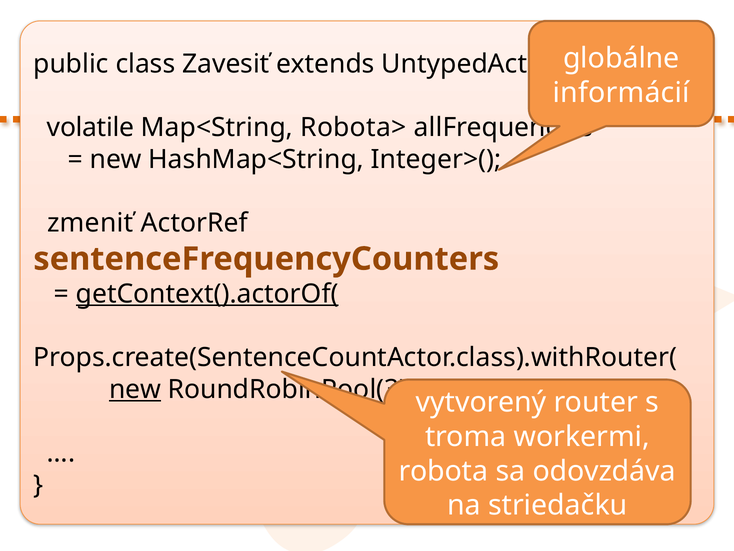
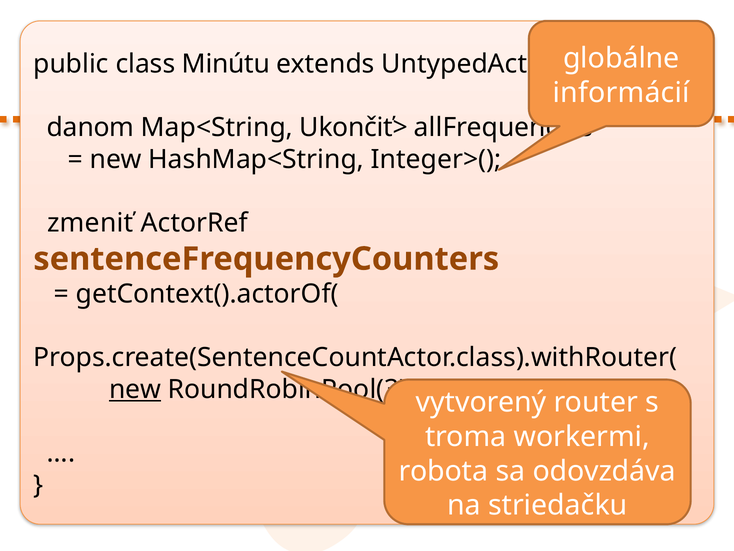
Zavesiť: Zavesiť -> Minútu (226, 64)
volatile: volatile -> danom (91, 127)
Robota>: Robota> -> Ukončiť> (354, 127)
getContext().actorOf( underline: present -> none (207, 294)
